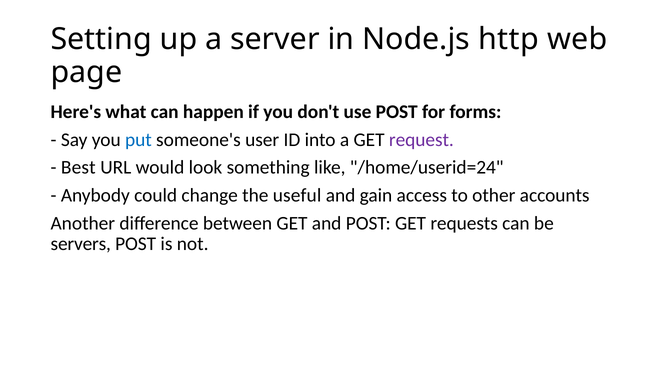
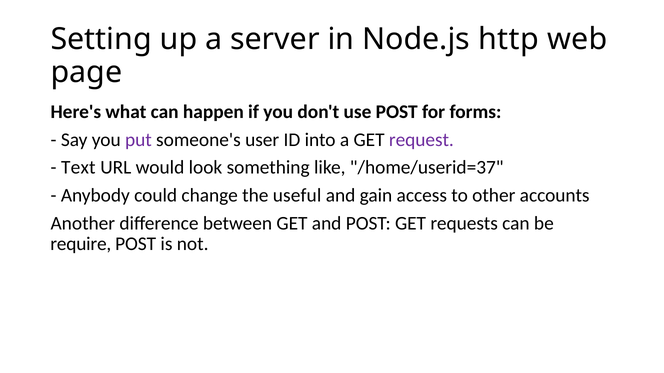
put colour: blue -> purple (138, 140)
Best: Best -> Text (78, 168)
/home/userid=24: /home/userid=24 -> /home/userid=37 (427, 168)
servers: servers -> require (81, 244)
